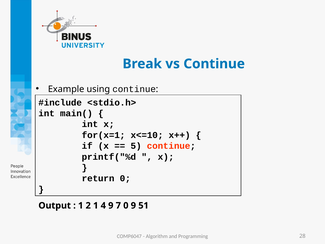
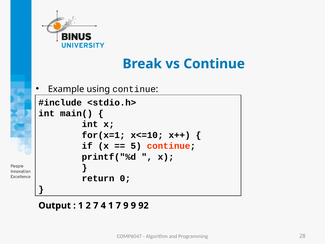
2 1: 1 -> 7 (96, 205)
4 9: 9 -> 1 (111, 205)
7 0: 0 -> 9 (126, 205)
51: 51 -> 92 (143, 205)
